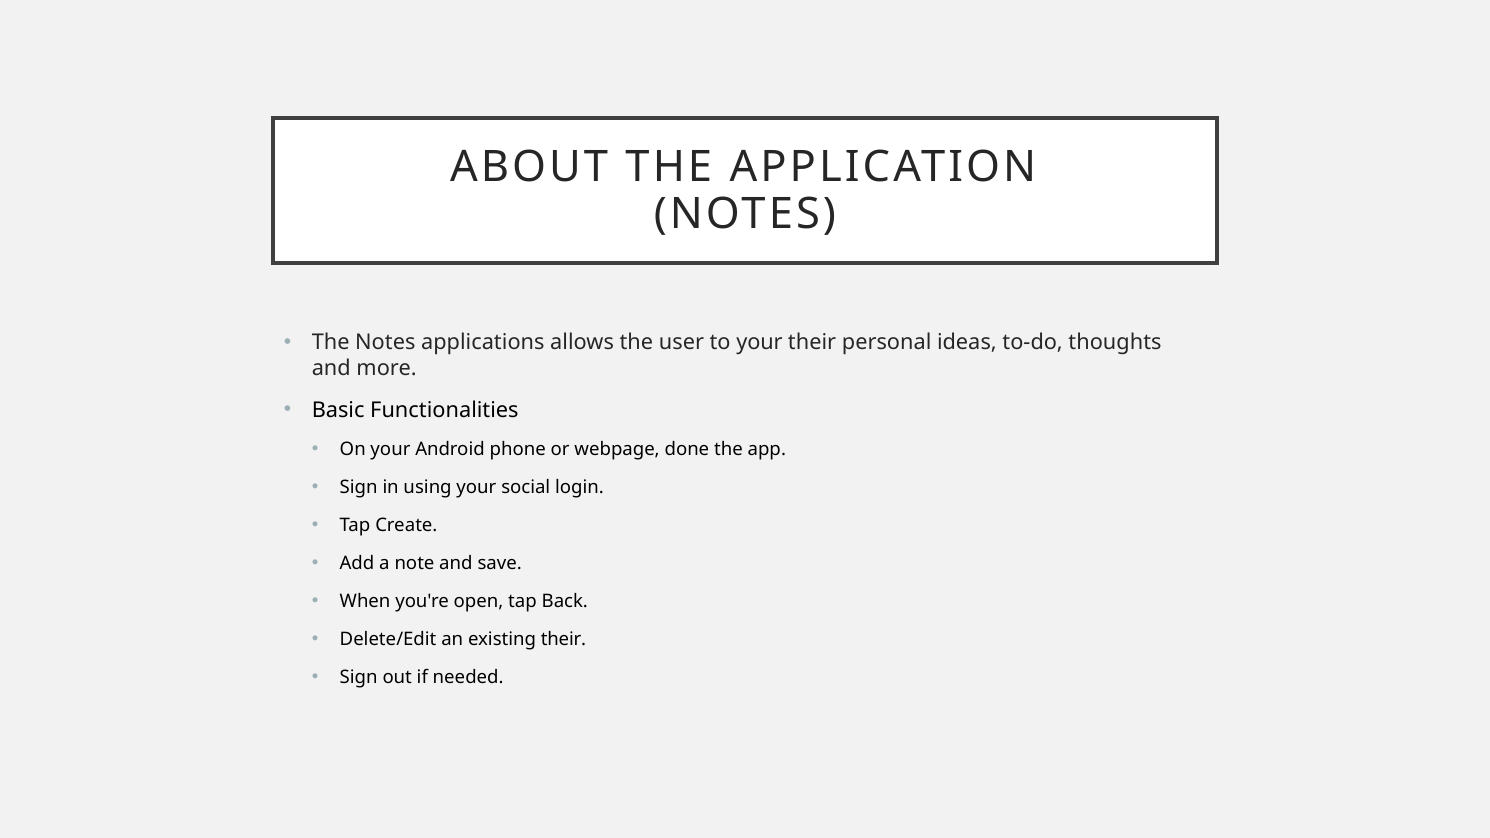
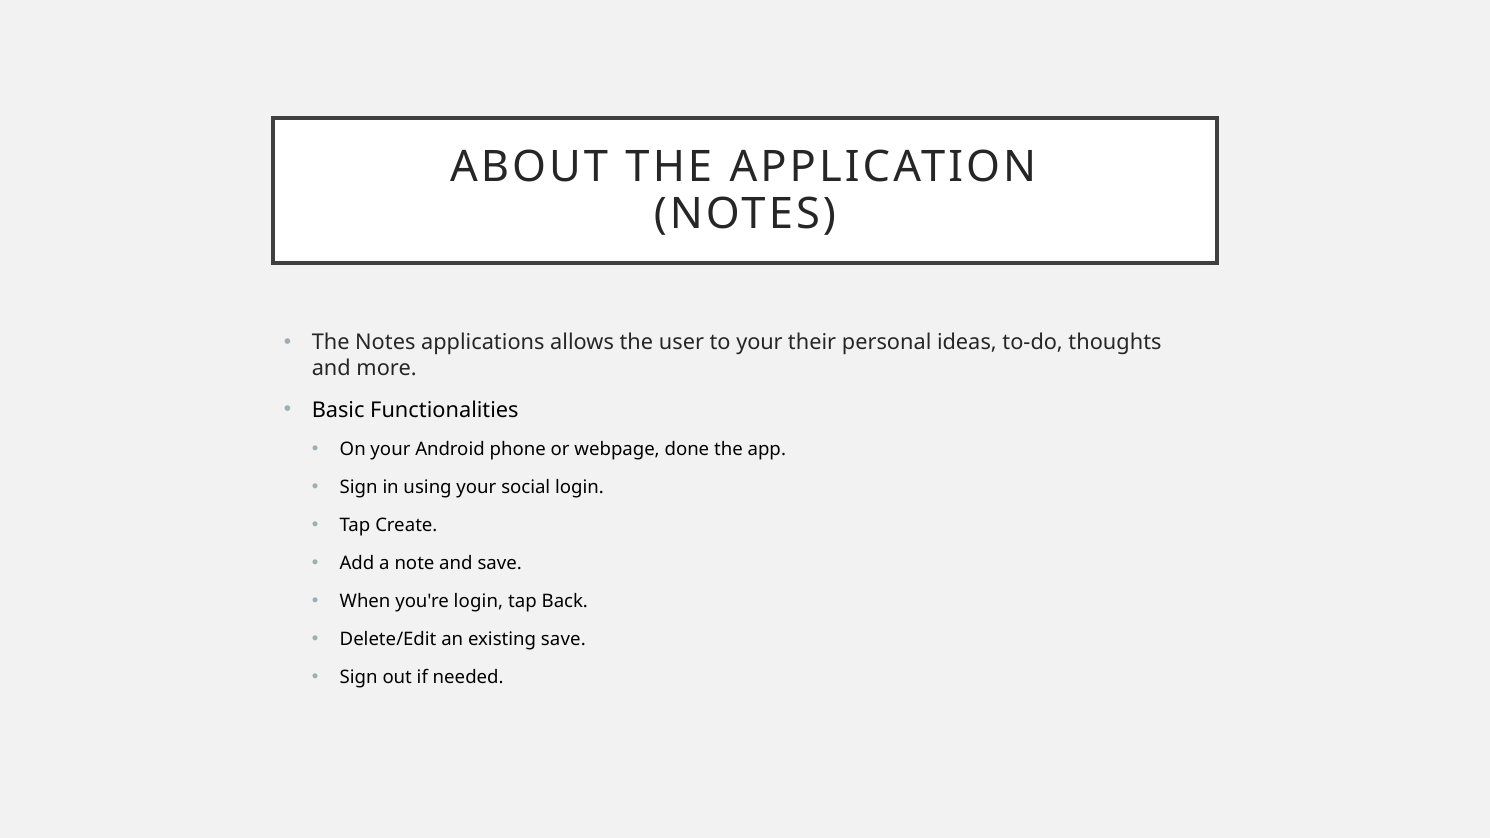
you're open: open -> login (478, 601)
existing their: their -> save (563, 639)
